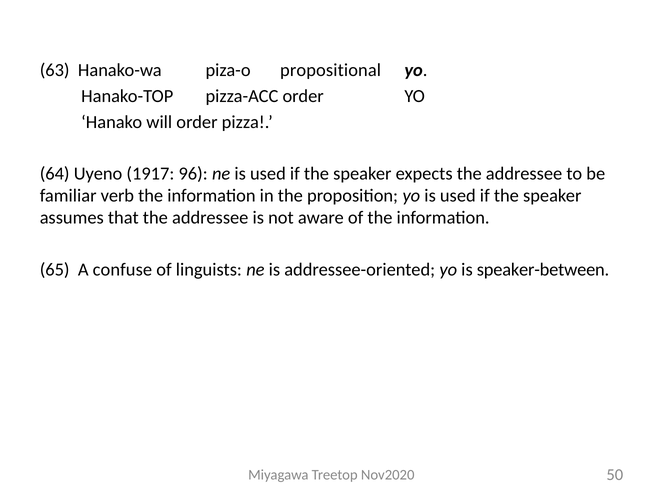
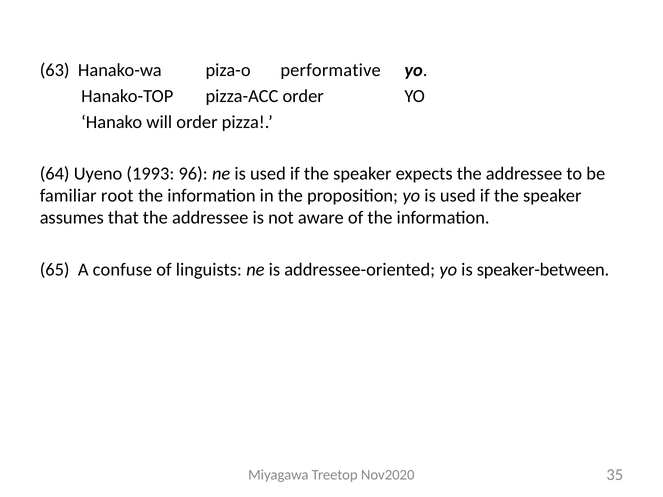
propositional: propositional -> performative (331, 70)
1917: 1917 -> 1993 (150, 174)
verb: verb -> root (117, 196)
50: 50 -> 35 (615, 475)
